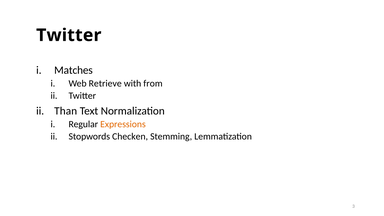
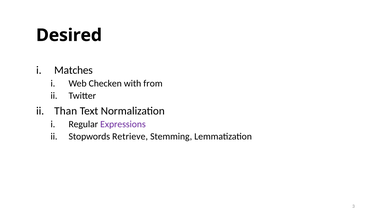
Twitter: Twitter -> Desired (69, 35)
Retrieve: Retrieve -> Checken (105, 83)
Expressions colour: orange -> purple (123, 124)
Checken: Checken -> Retrieve (130, 136)
